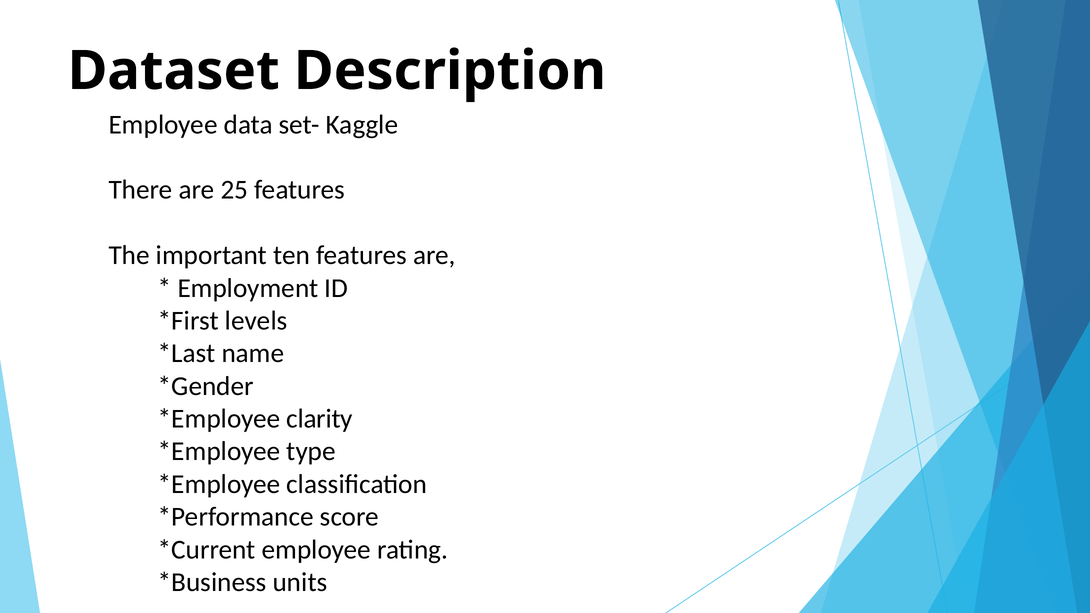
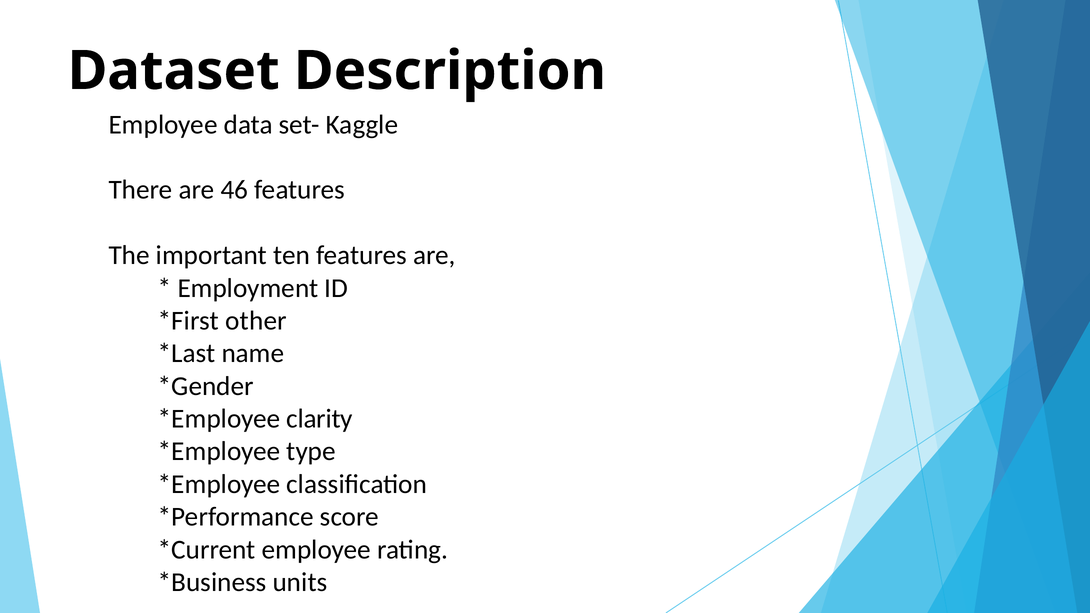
25: 25 -> 46 (234, 190)
levels: levels -> other (256, 321)
